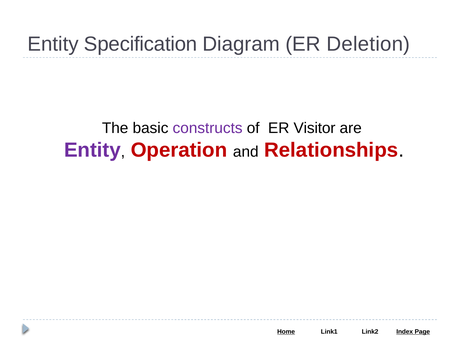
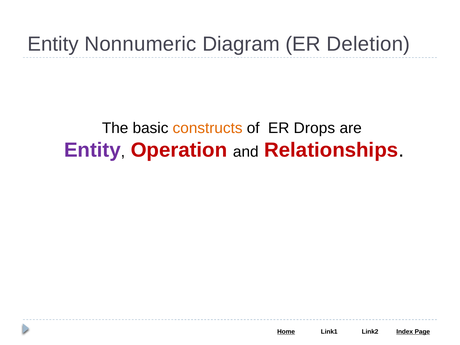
Specification: Specification -> Nonnumeric (140, 44)
constructs colour: purple -> orange (208, 128)
Visitor: Visitor -> Drops (314, 128)
